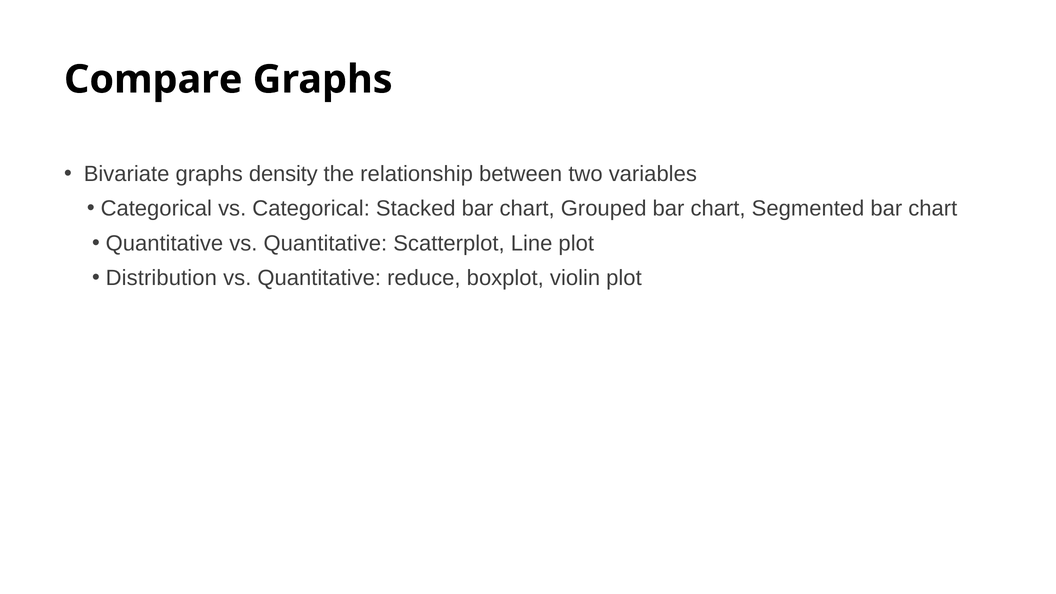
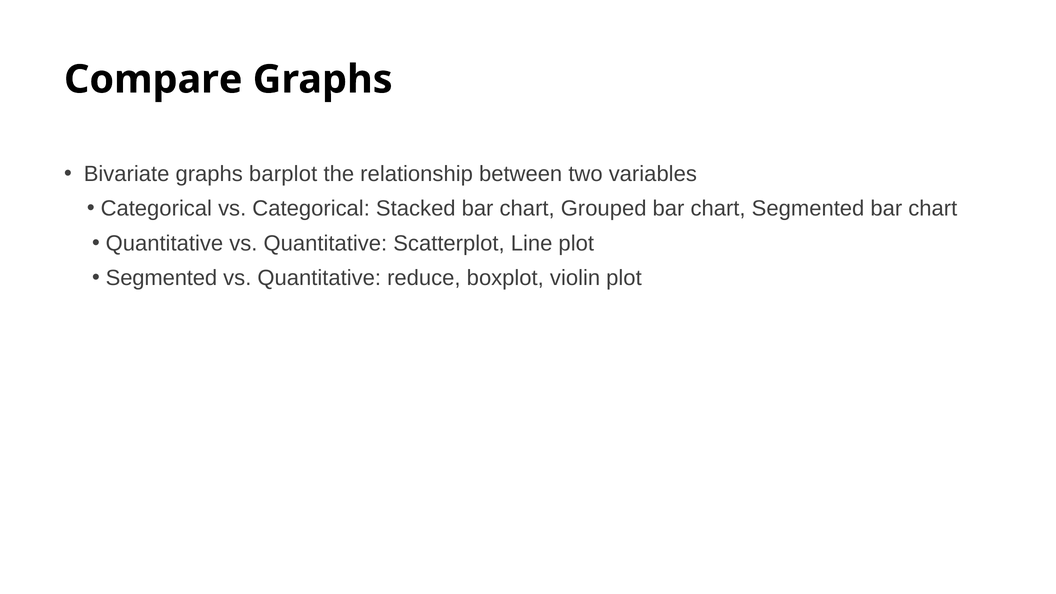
density: density -> barplot (283, 174)
Distribution: Distribution -> Segmented (161, 278)
